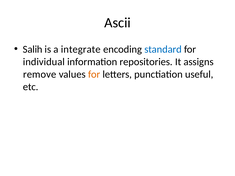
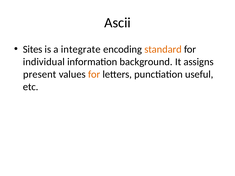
Salih: Salih -> Sites (33, 49)
standard colour: blue -> orange (163, 49)
repositories: repositories -> background (146, 62)
remove: remove -> present (40, 74)
